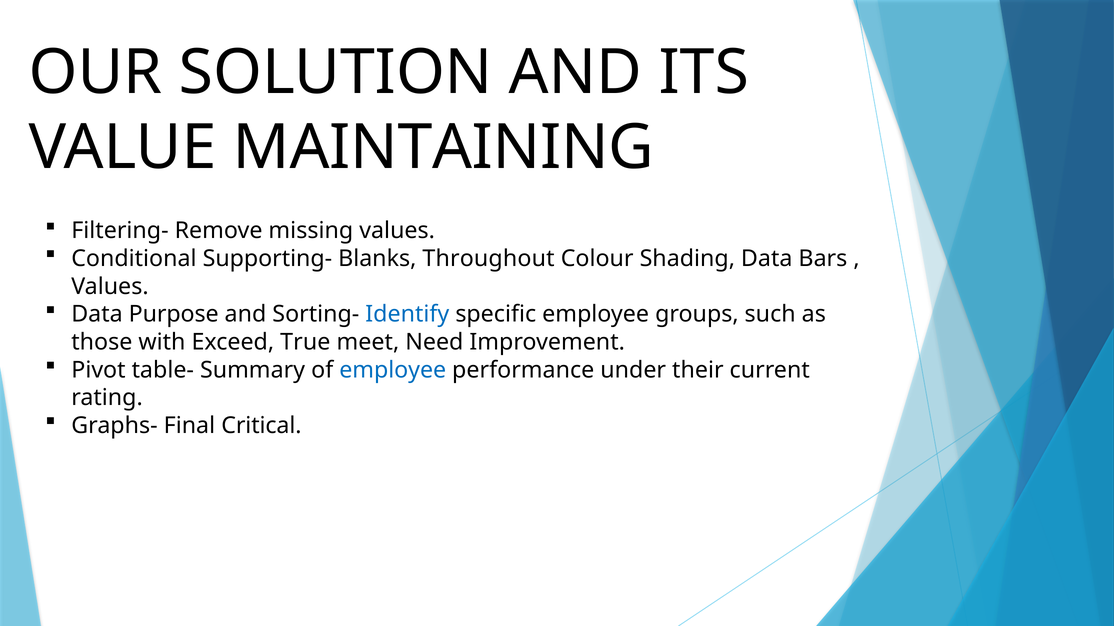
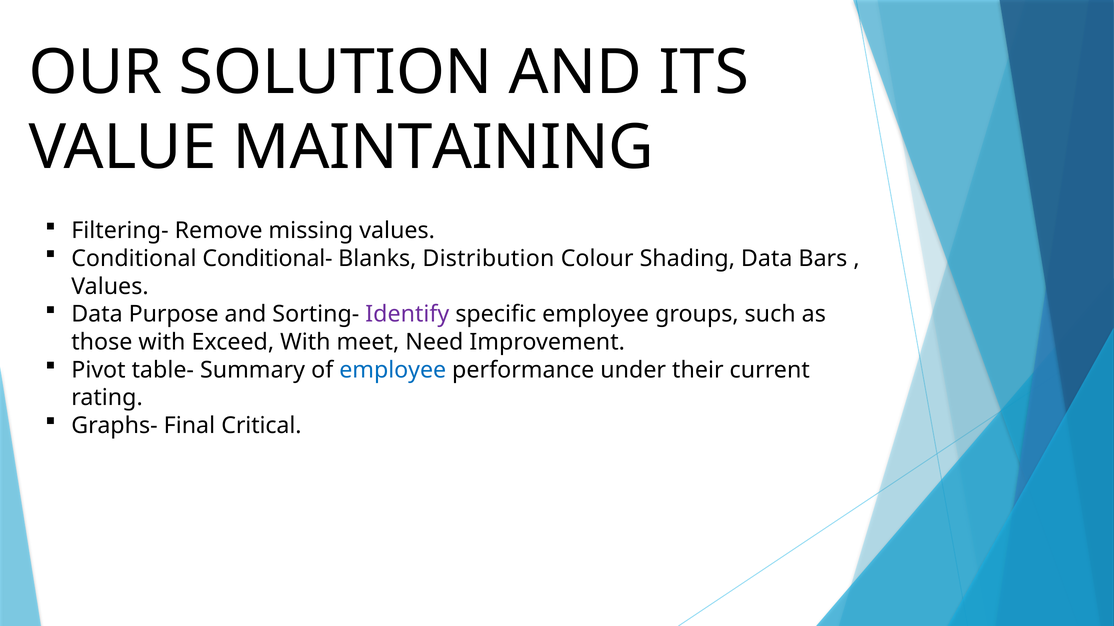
Supporting-: Supporting- -> Conditional- (267, 259)
Throughout: Throughout -> Distribution (488, 259)
Identify colour: blue -> purple (407, 314)
Exceed True: True -> With (305, 342)
